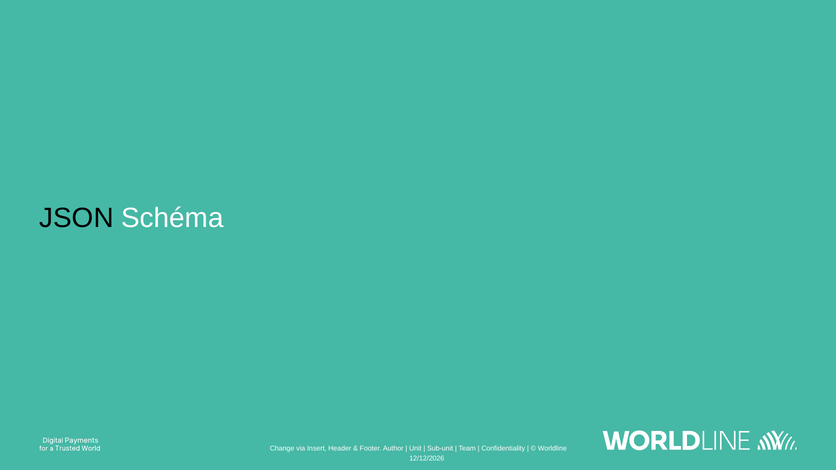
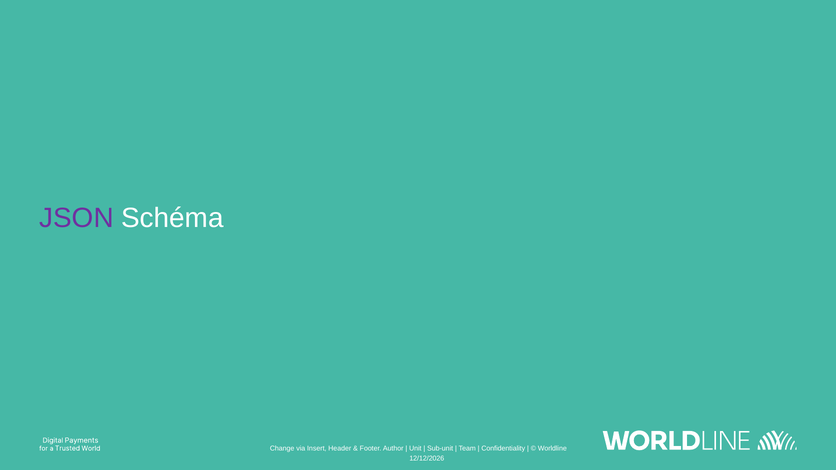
JSON colour: black -> purple (77, 218)
